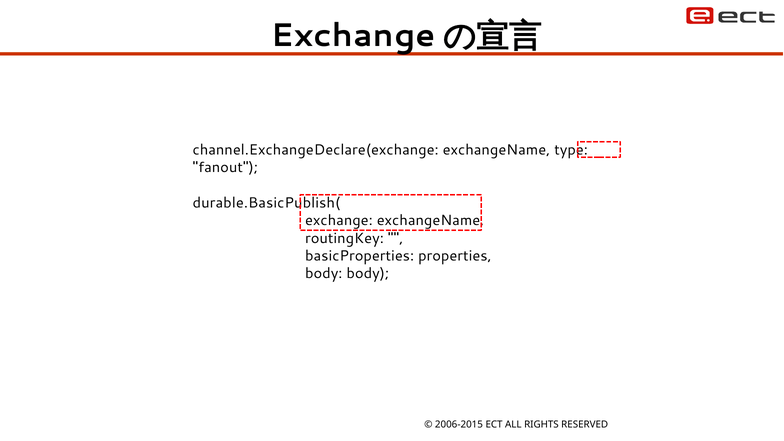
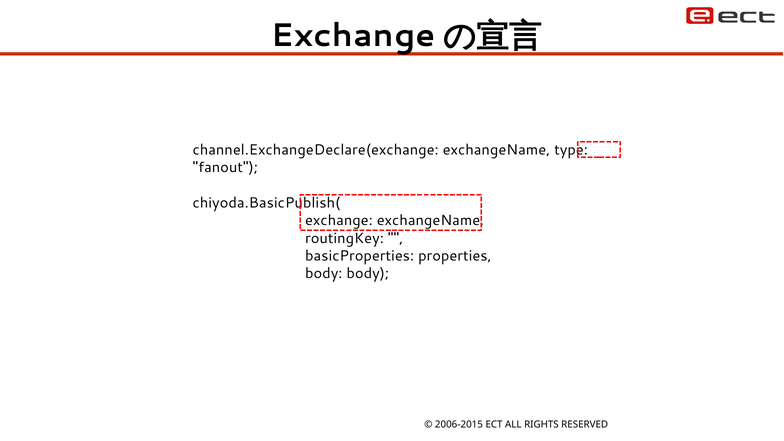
durable.BasicPublish(: durable.BasicPublish( -> chiyoda.BasicPublish( (267, 203)
